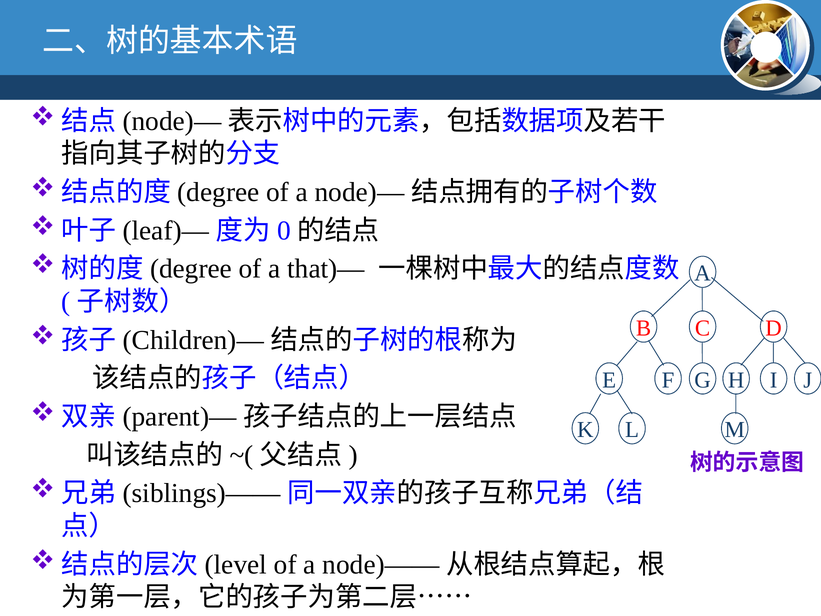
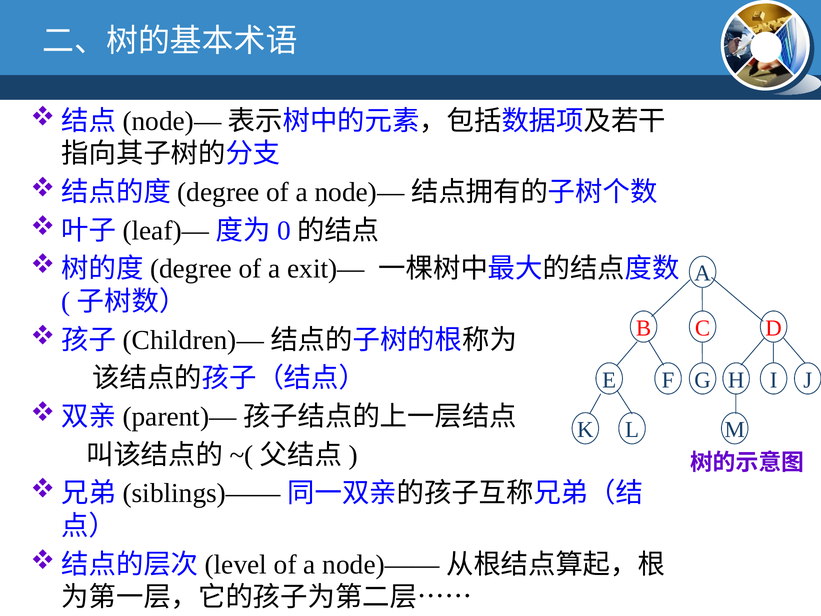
that)—: that)— -> exit)— (326, 269)
